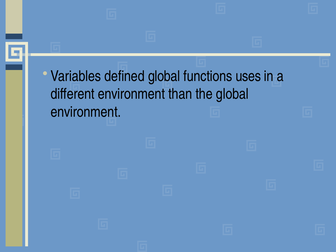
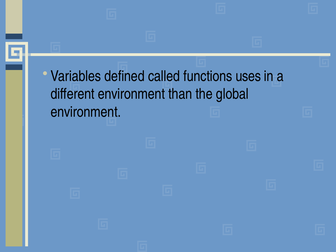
defined global: global -> called (164, 76)
